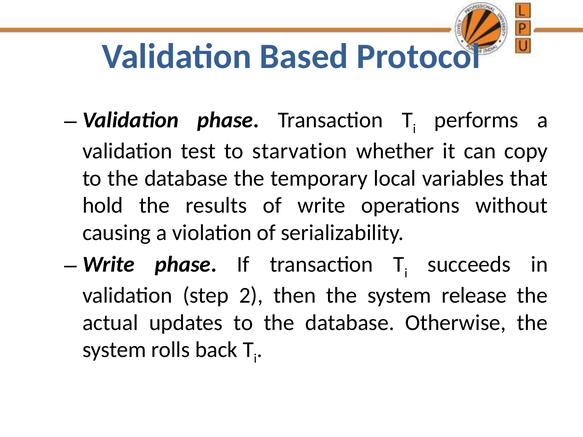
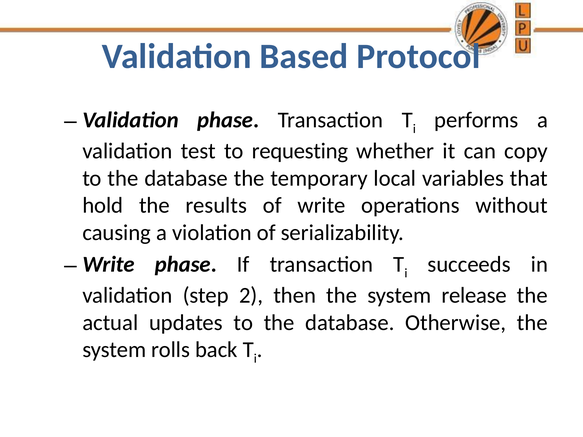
starvation: starvation -> requesting (300, 151)
